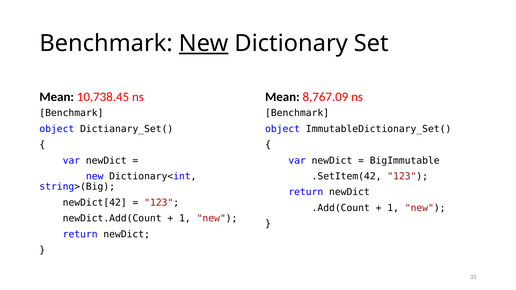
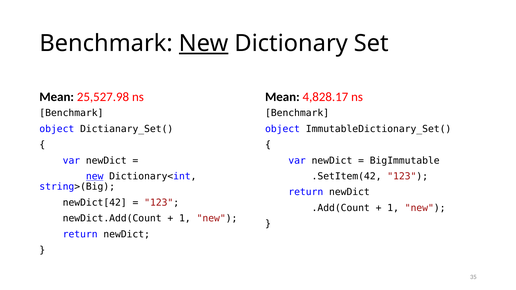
10,738.45: 10,738.45 -> 25,527.98 (103, 97)
8,767.09: 8,767.09 -> 4,828.17 (325, 97)
new underline: none -> present (95, 176)
